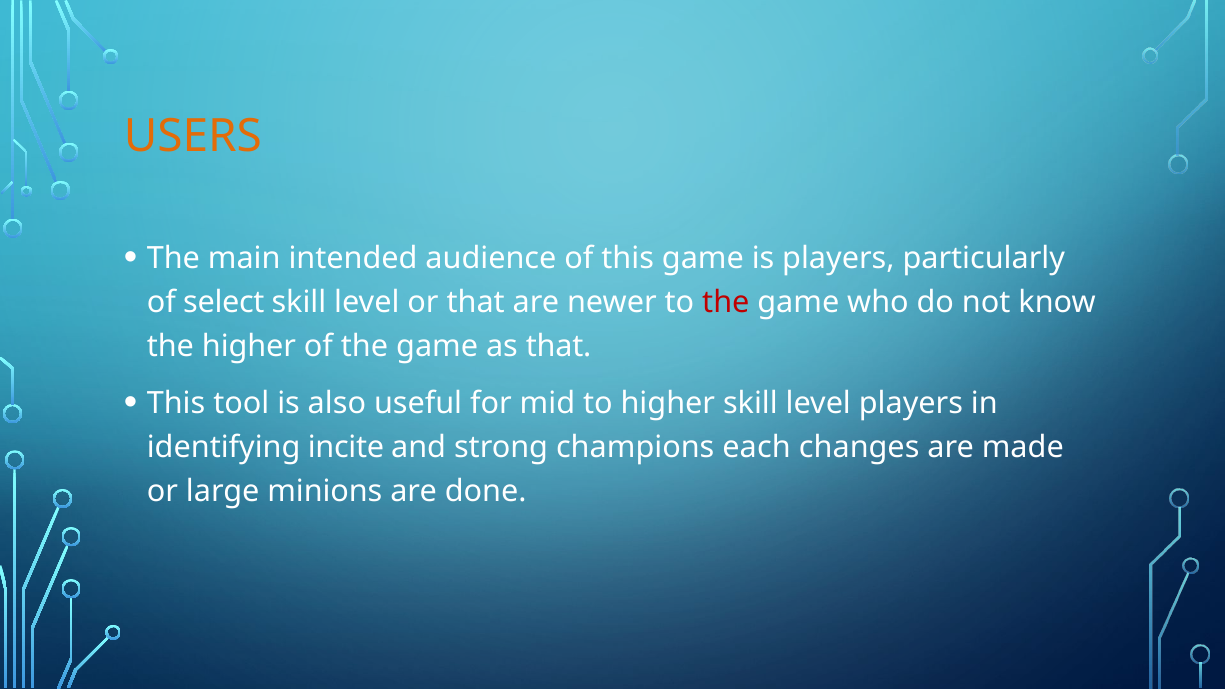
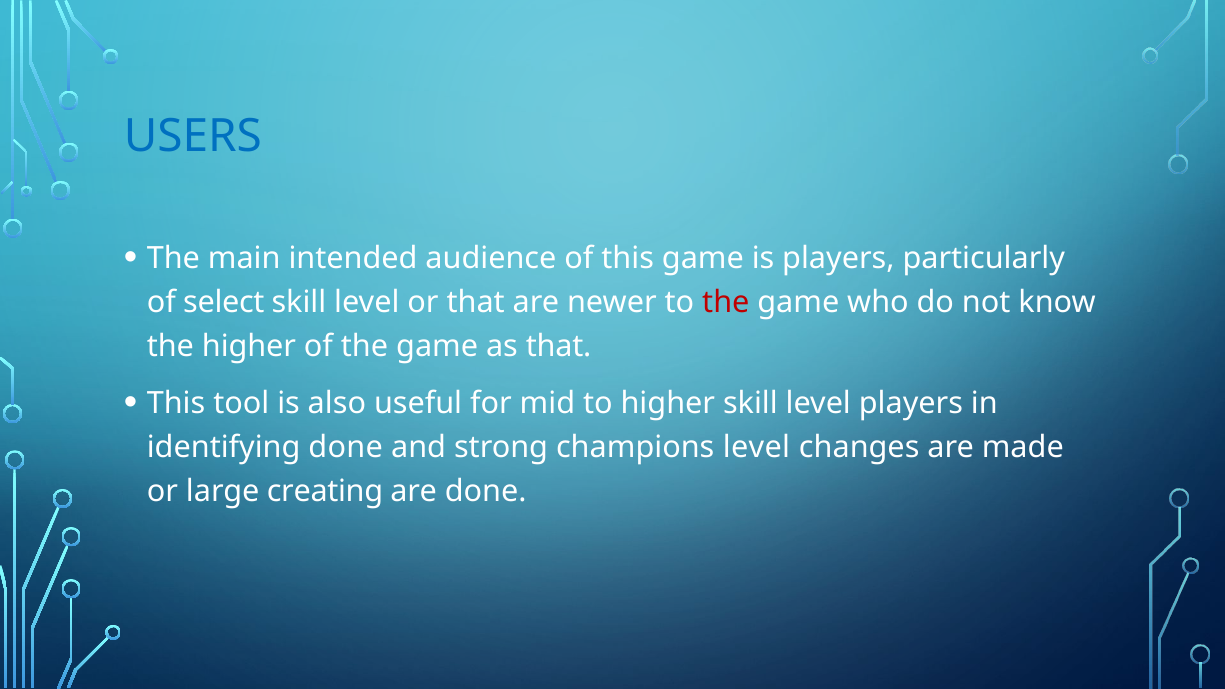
USERS colour: orange -> blue (193, 136)
identifying incite: incite -> done (346, 448)
champions each: each -> level (756, 448)
minions: minions -> creating (325, 492)
